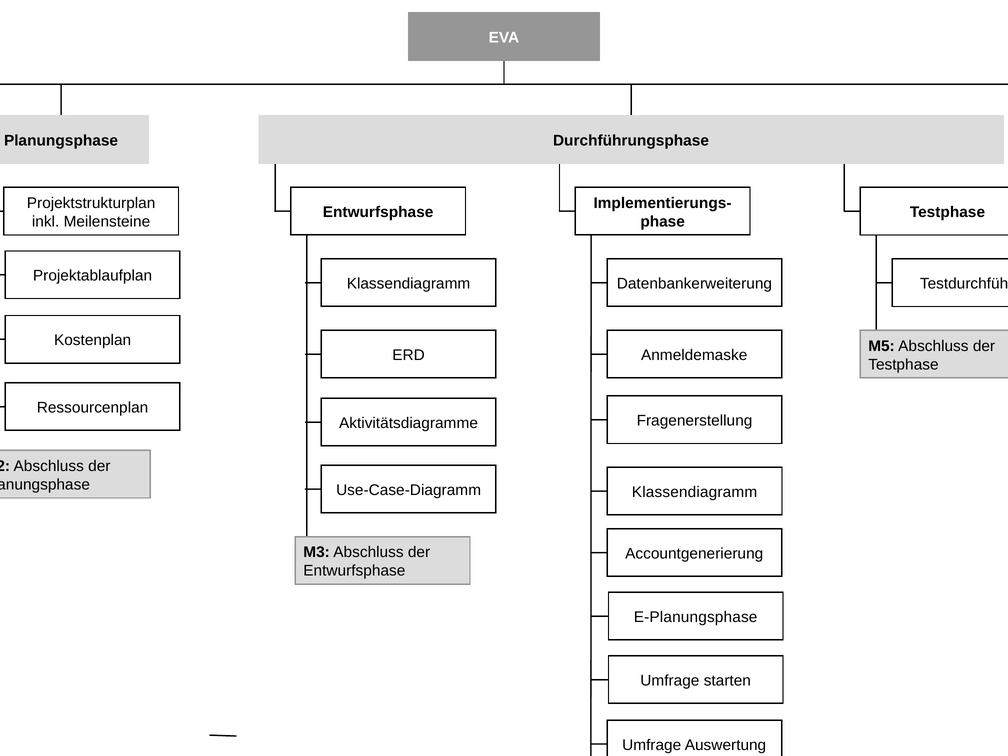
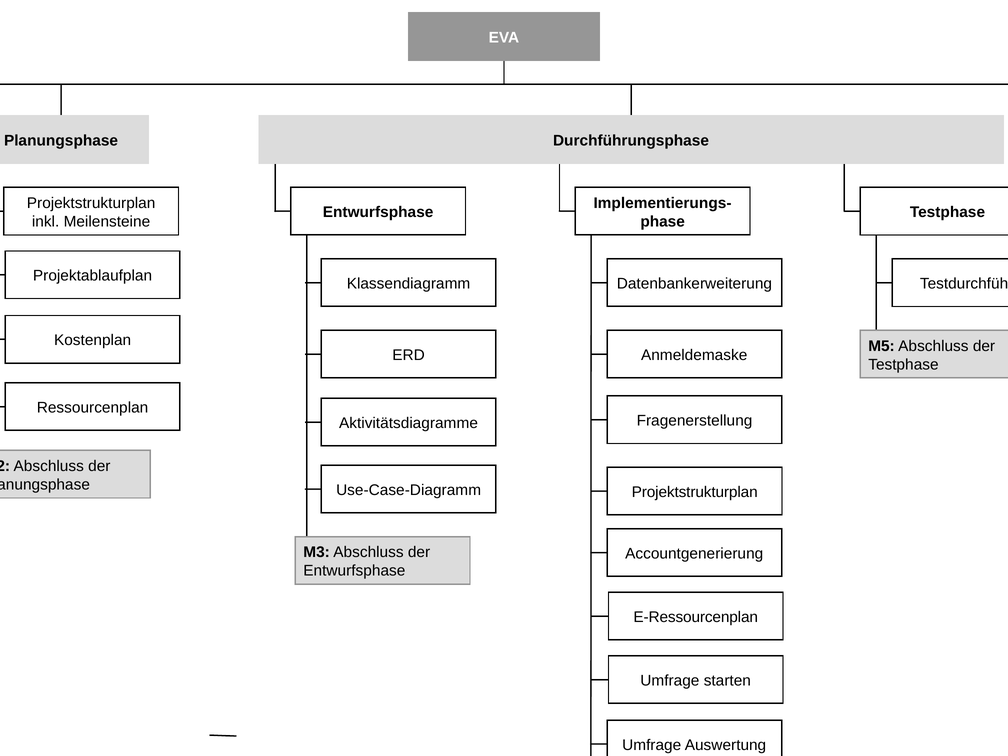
Klassendiagramm: Klassendiagramm -> Projektstrukturplan (695, 492)
E-Planungsphase: E-Planungsphase -> E-Ressourcenplan (696, 617)
